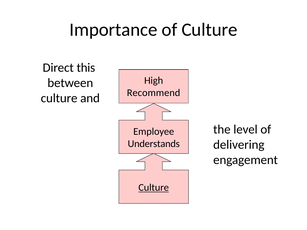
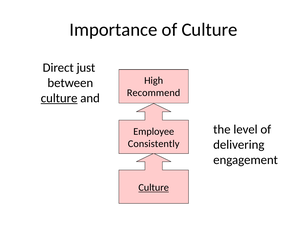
this: this -> just (86, 68)
culture underline: none -> present (59, 98)
Understands: Understands -> Consistently (154, 144)
